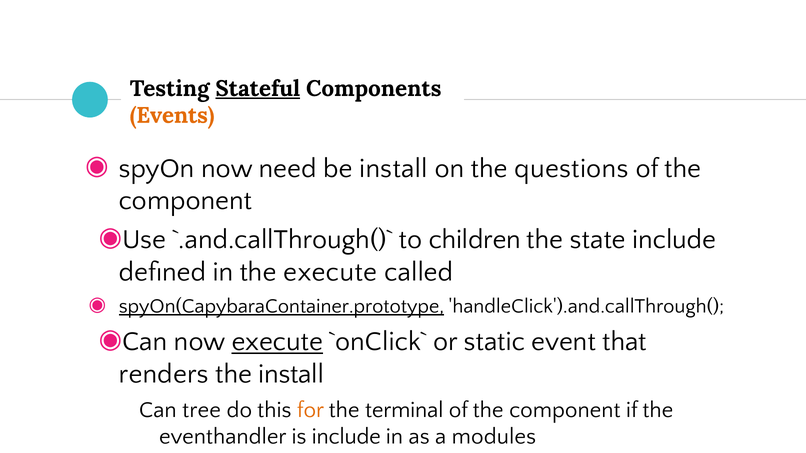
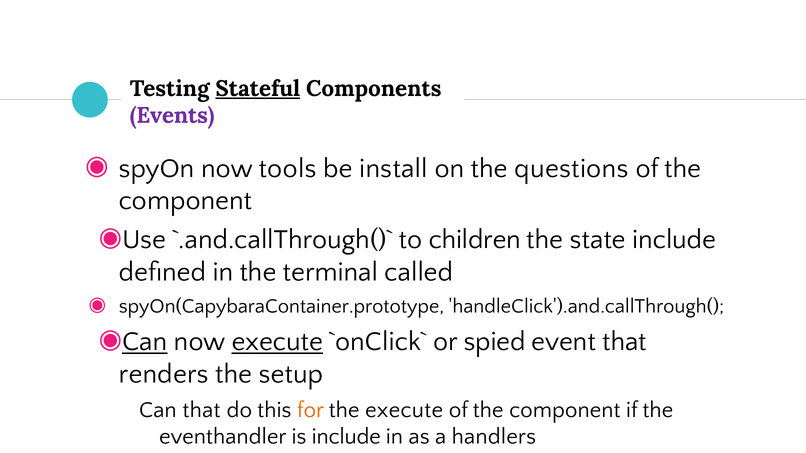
Events colour: orange -> purple (172, 116)
need: need -> tools (288, 169)
the execute: execute -> terminal (330, 272)
spyOn(CapybaraContainer.prototype underline: present -> none (281, 306)
Can underline: none -> present (145, 342)
static: static -> spied (495, 342)
the install: install -> setup (291, 374)
Can tree: tree -> that (202, 410)
the terminal: terminal -> execute (404, 410)
modules: modules -> handlers (494, 437)
